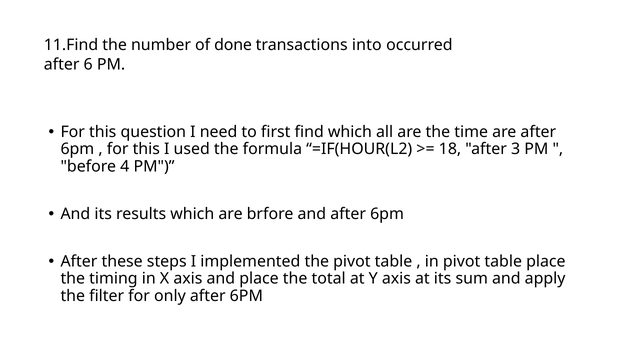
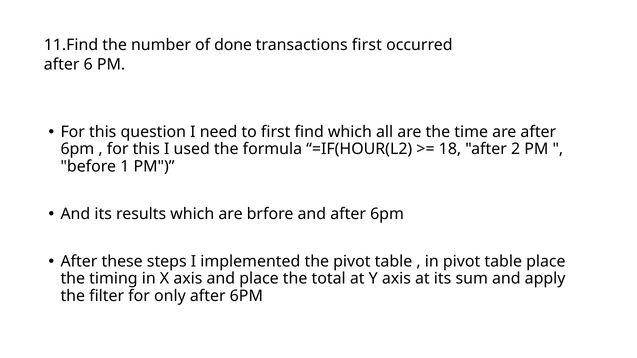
transactions into: into -> first (367, 45)
3: 3 -> 2 (516, 149)
4: 4 -> 1 (125, 166)
